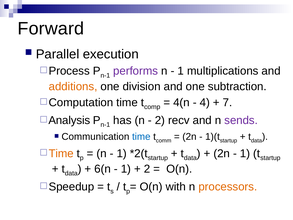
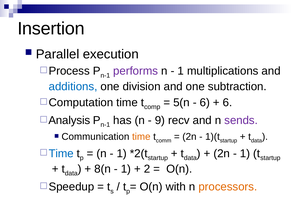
Forward: Forward -> Insertion (51, 29)
additions colour: orange -> blue (73, 86)
4(n: 4(n -> 5(n (181, 102)
4: 4 -> 6 (205, 102)
7: 7 -> 6 (228, 102)
2: 2 -> 9 (160, 120)
time colour: blue -> orange (141, 137)
Time colour: orange -> blue (61, 153)
6(n: 6(n -> 8(n (103, 169)
